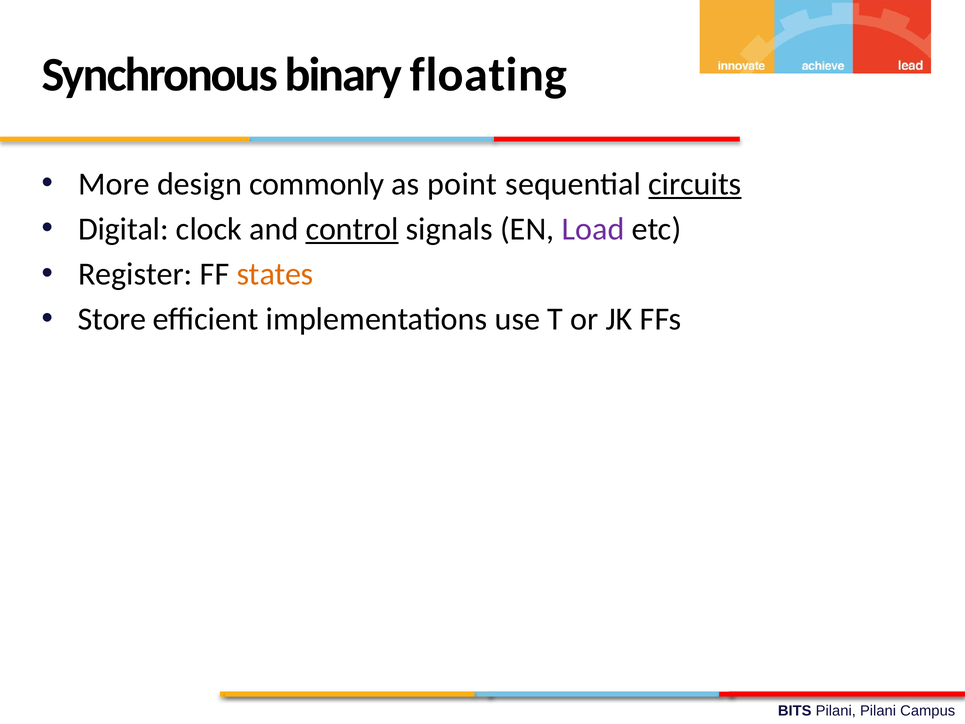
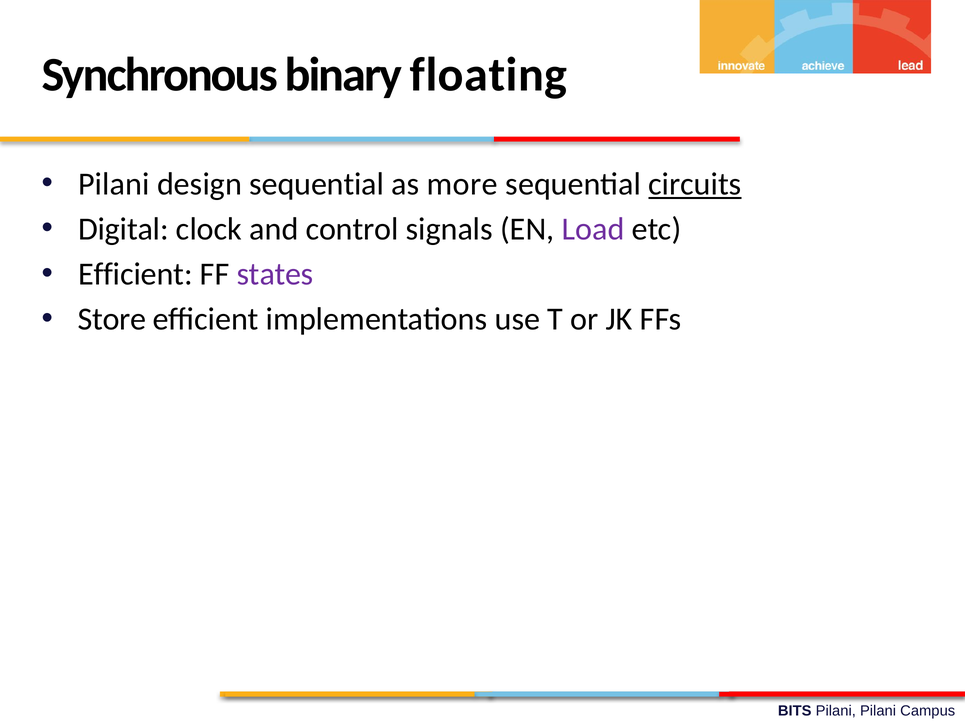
More: More -> Pilani (114, 184)
design commonly: commonly -> sequential (317, 184)
point: point -> more (462, 184)
control underline: present -> none (352, 229)
Register: Register -> Efficient (135, 274)
states colour: orange -> purple (275, 274)
